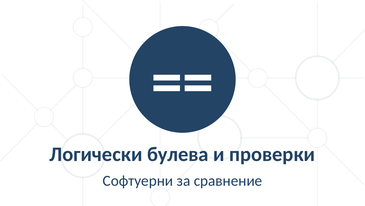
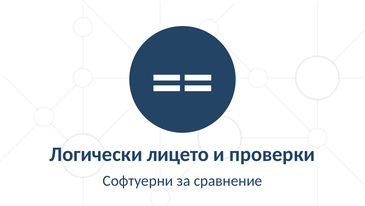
булева: булева -> лицето (178, 154)
